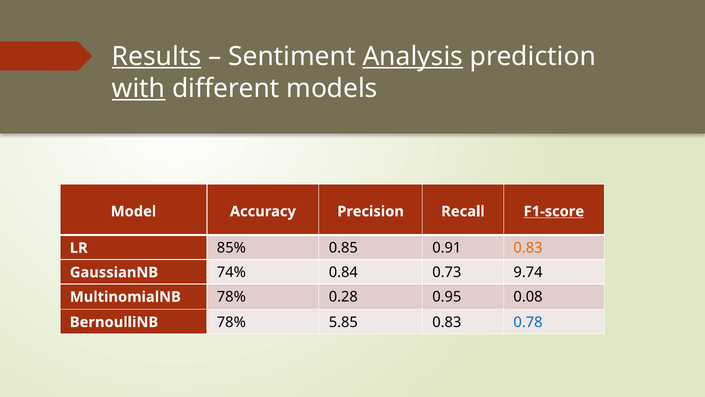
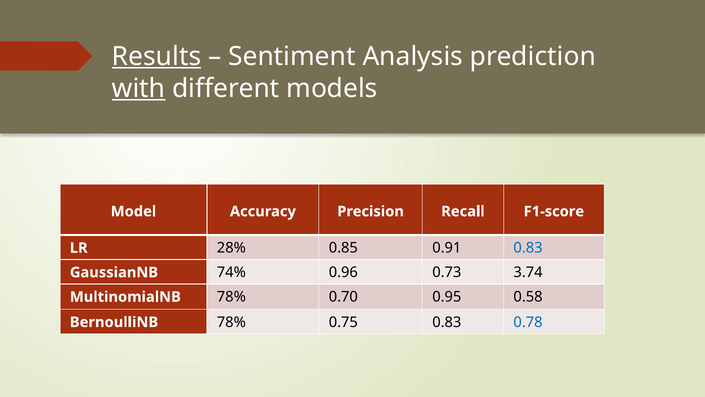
Analysis underline: present -> none (413, 56)
F1-score underline: present -> none (554, 211)
85%: 85% -> 28% (231, 248)
0.83 colour: orange -> blue (528, 248)
0.84: 0.84 -> 0.96 (343, 272)
9.74: 9.74 -> 3.74 (528, 272)
0.28: 0.28 -> 0.70 (343, 297)
0.08: 0.08 -> 0.58 (528, 297)
5.85: 5.85 -> 0.75 (343, 322)
